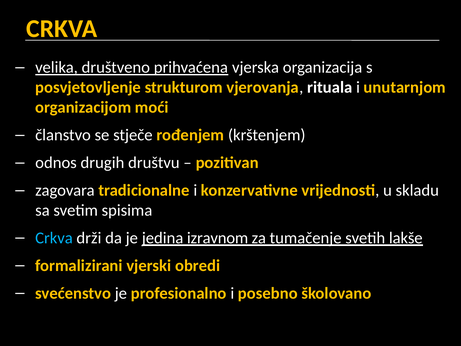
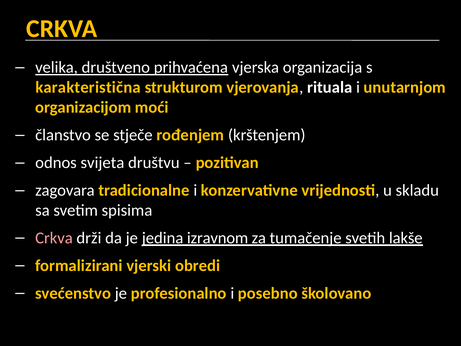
posvjetovljenje: posvjetovljenje -> karakteristična (88, 87)
drugih: drugih -> svijeta (102, 163)
Crkva colour: light blue -> pink (54, 238)
